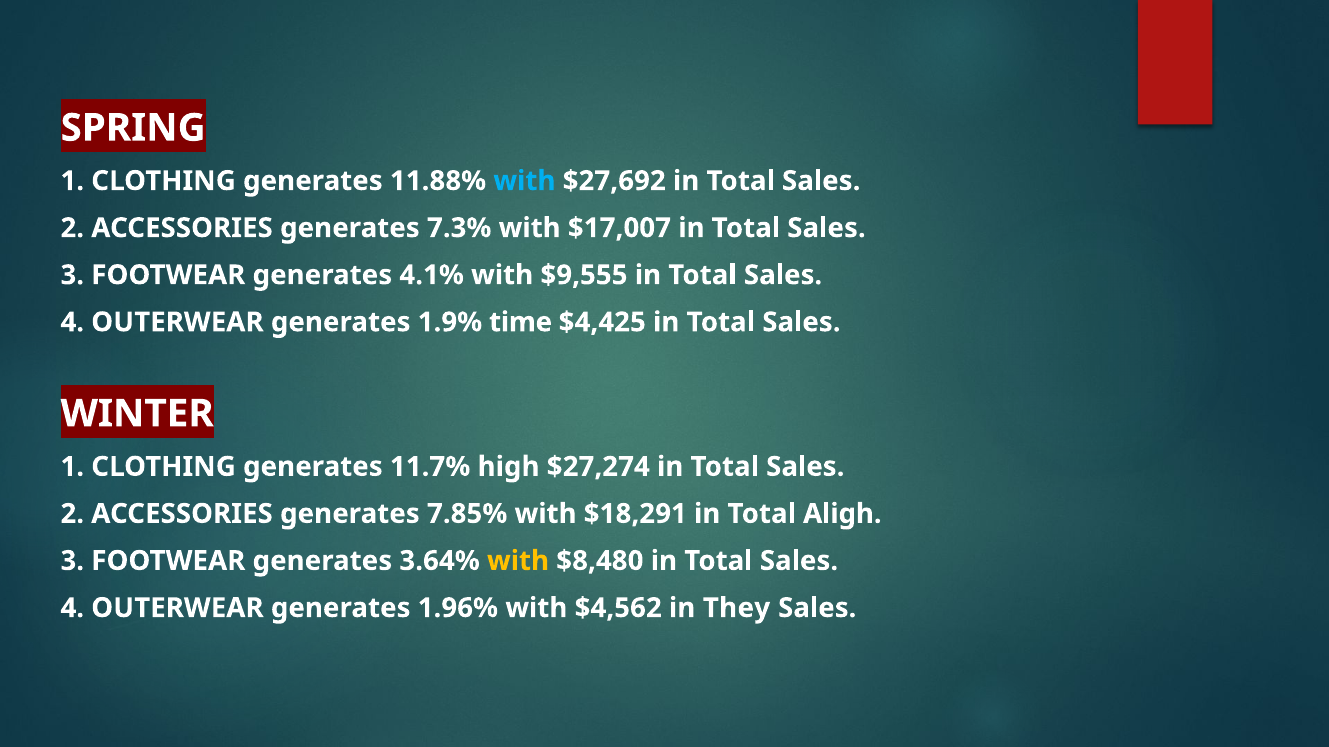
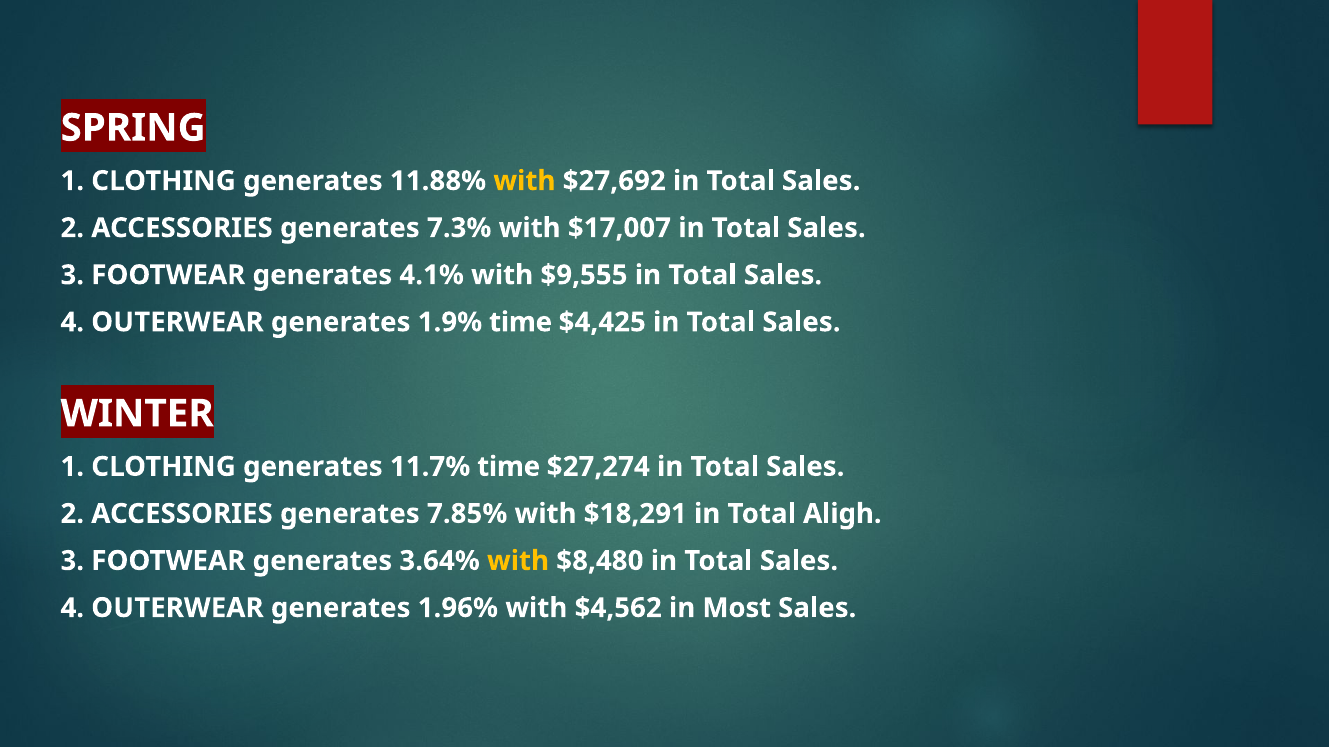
with colour: light blue -> yellow (524, 181)
11.7% high: high -> time (509, 467)
They: They -> Most (737, 608)
